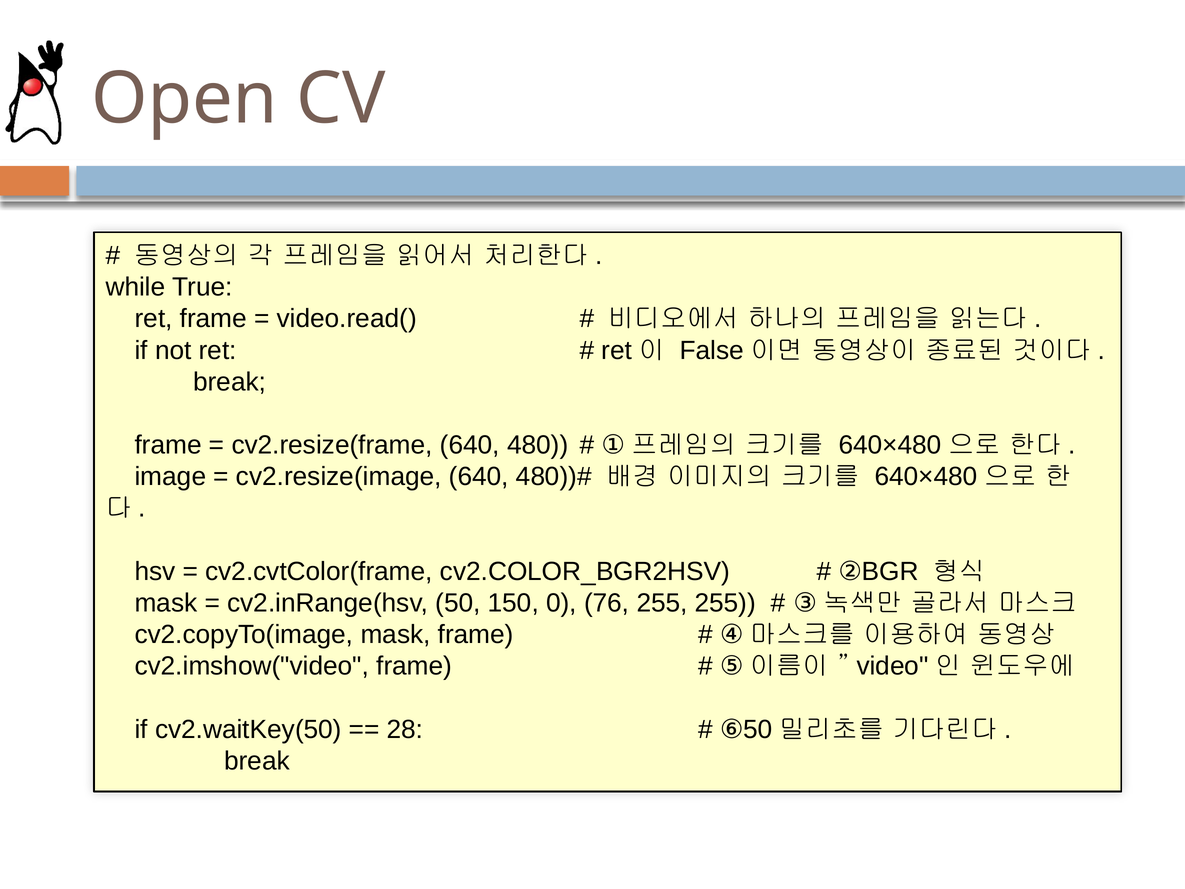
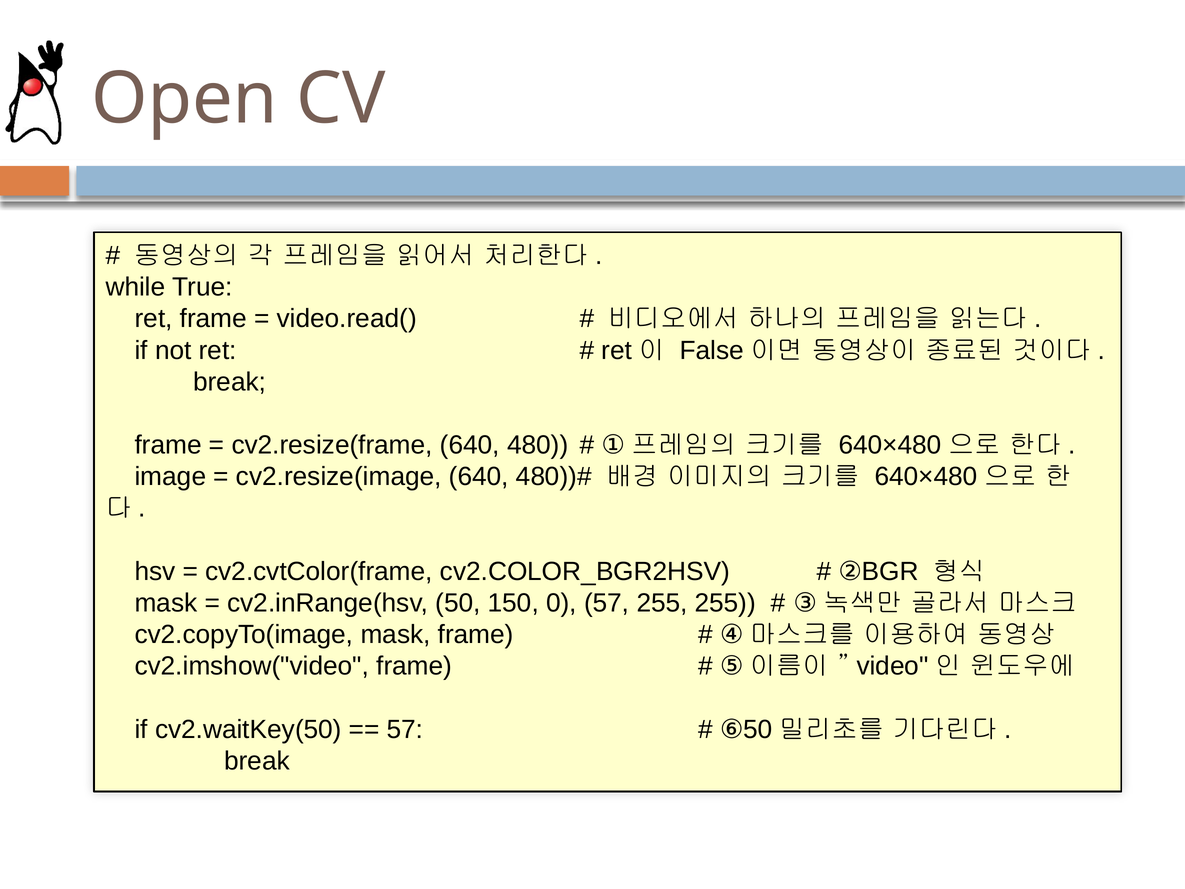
0 76: 76 -> 57 (607, 603)
28: 28 -> 57 (405, 729)
